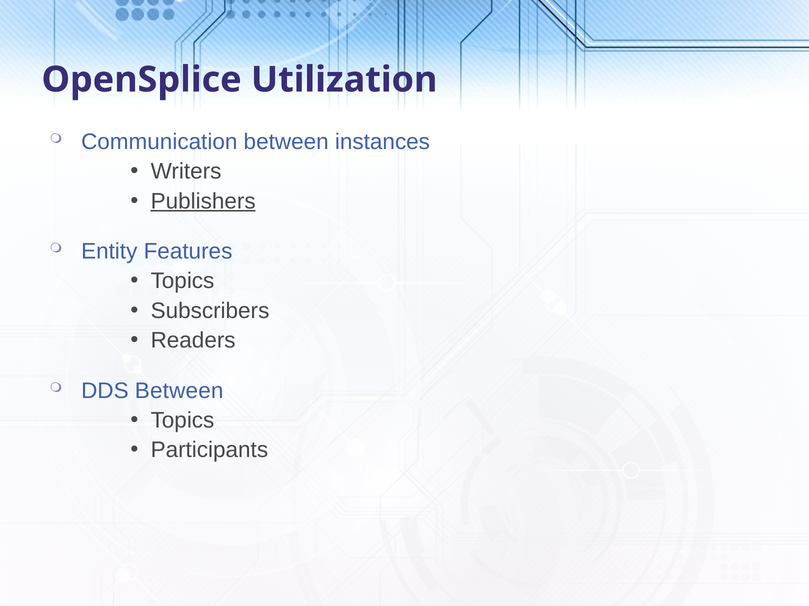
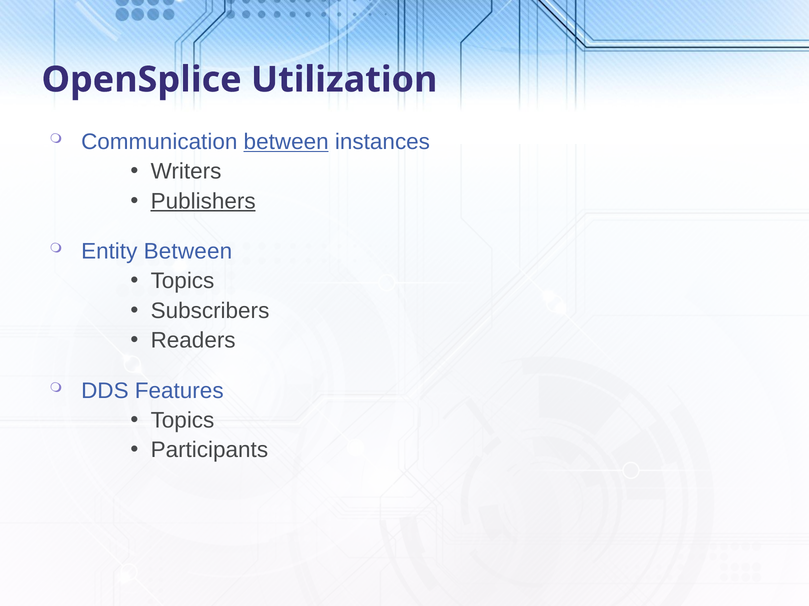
between underline: none -> present (286, 142)
Entity Features: Features -> Between (188, 252)
DDS Between: Between -> Features (179, 391)
